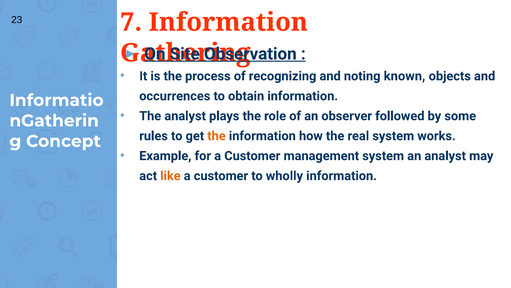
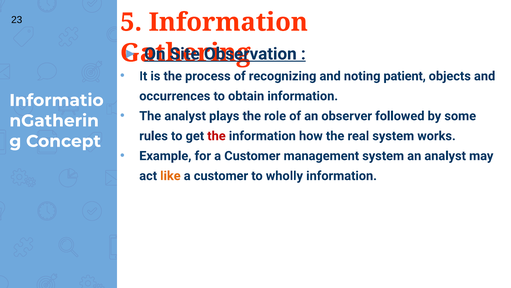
7: 7 -> 5 (131, 22)
known: known -> patient (405, 76)
the colour: orange -> red (216, 136)
